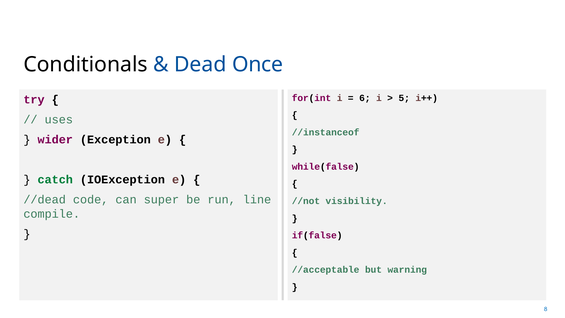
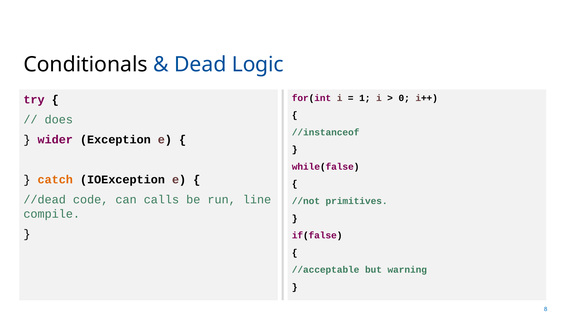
Once: Once -> Logic (258, 64)
6: 6 -> 1 (365, 98)
5: 5 -> 0 (404, 98)
uses: uses -> does (59, 119)
catch colour: green -> orange (55, 180)
super: super -> calls (161, 200)
visibility: visibility -> primitives (357, 201)
